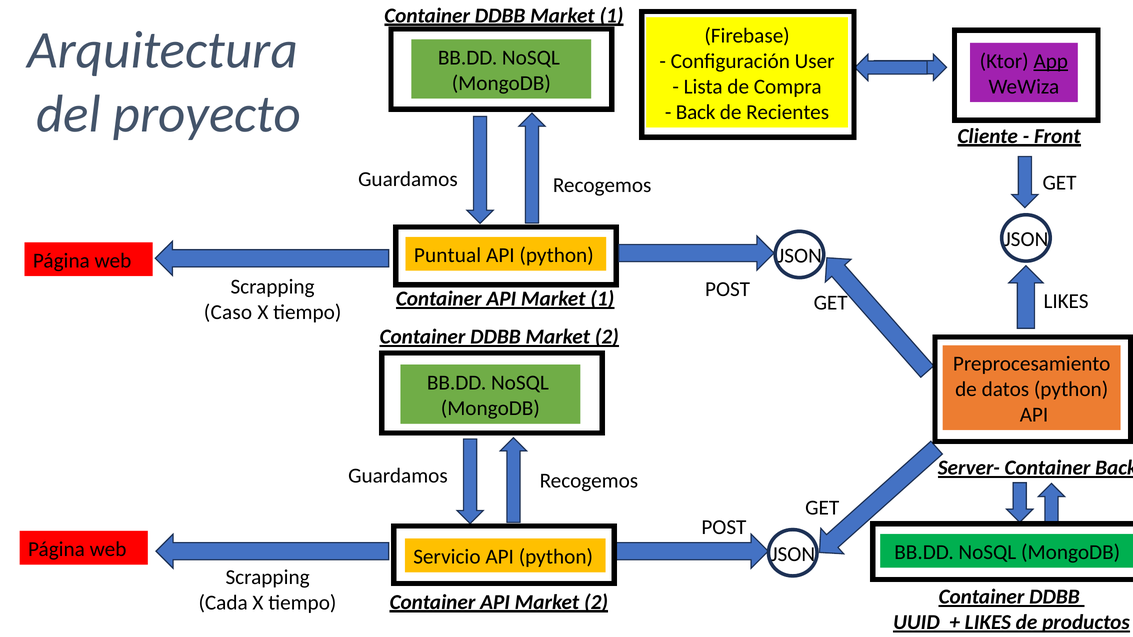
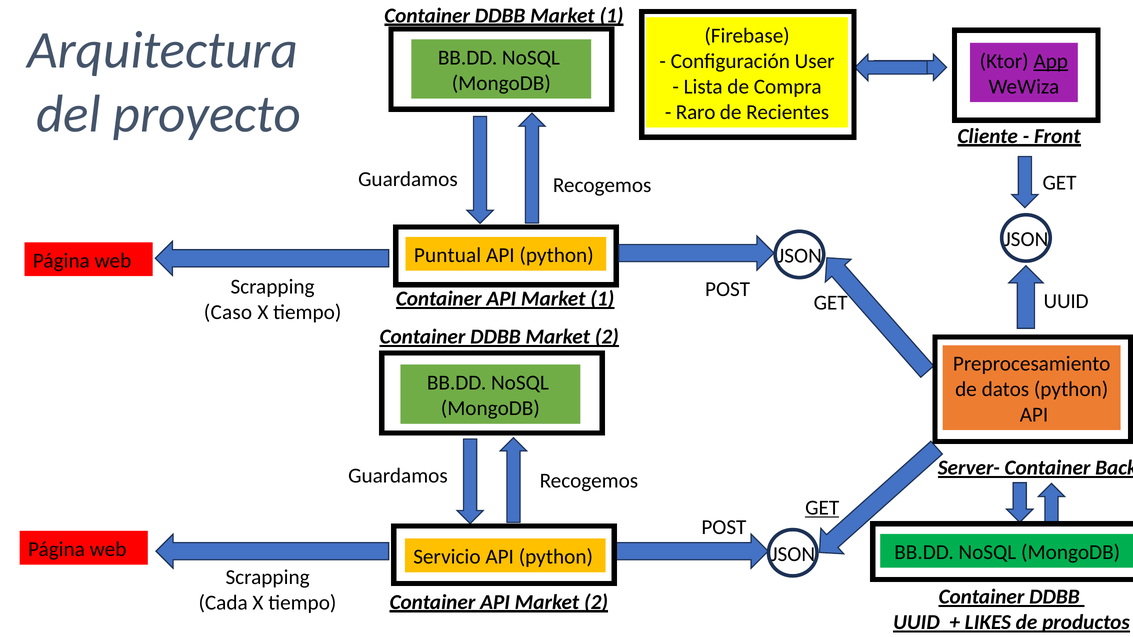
Back: Back -> Raro (696, 112)
LIKES: LIKES -> UUID (1066, 301)
GET underline: none -> present (822, 508)
